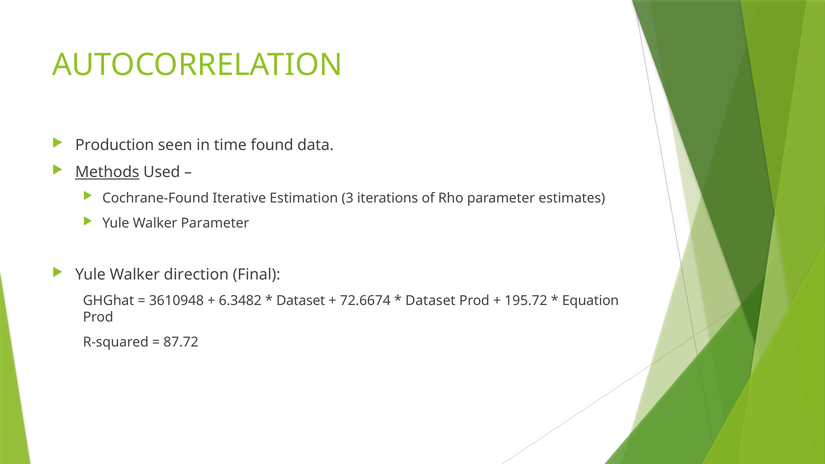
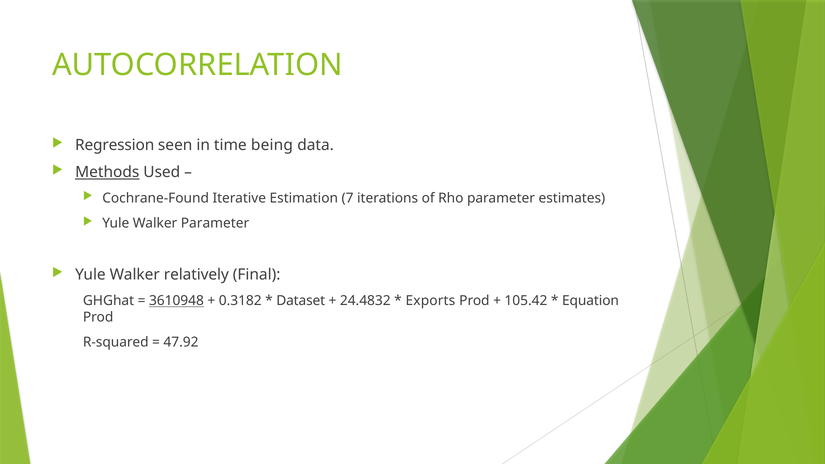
Production: Production -> Regression (115, 145)
found: found -> being (272, 145)
3: 3 -> 7 (348, 198)
direction: direction -> relatively (196, 275)
3610948 underline: none -> present (176, 301)
6.3482: 6.3482 -> 0.3182 (240, 301)
72.6674: 72.6674 -> 24.4832 (365, 301)
Dataset: Dataset -> Exports (430, 301)
195.72: 195.72 -> 105.42 (526, 301)
87.72: 87.72 -> 47.92 (181, 342)
